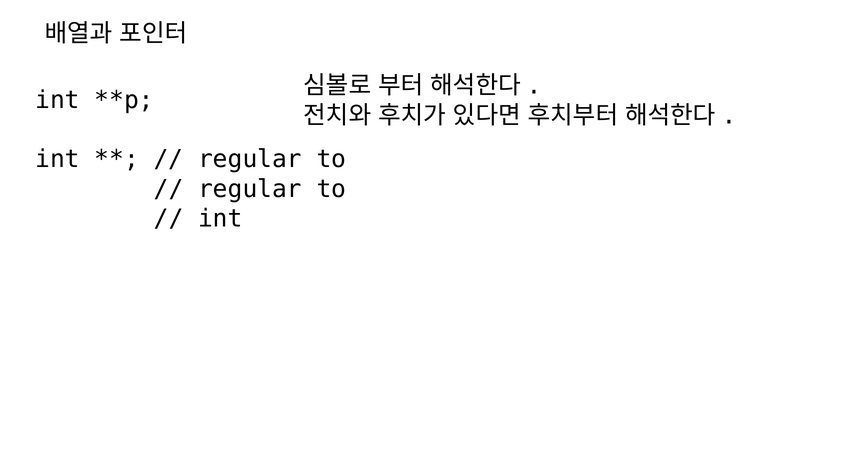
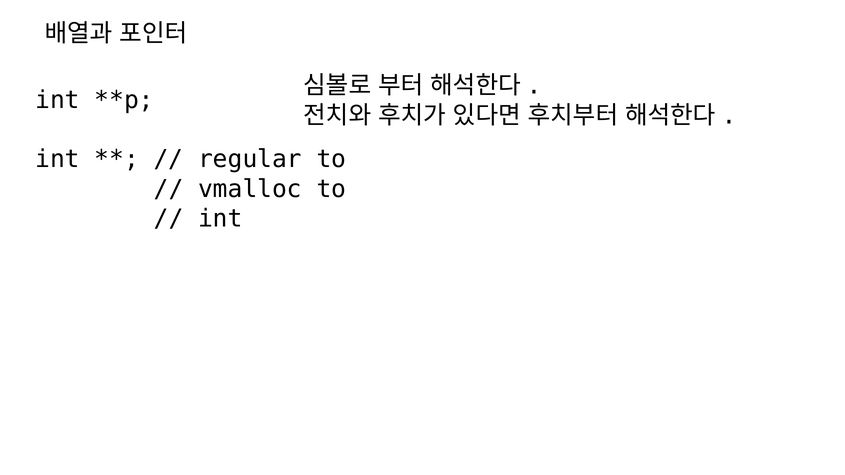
regular: regular -> vmalloc (250, 189)
